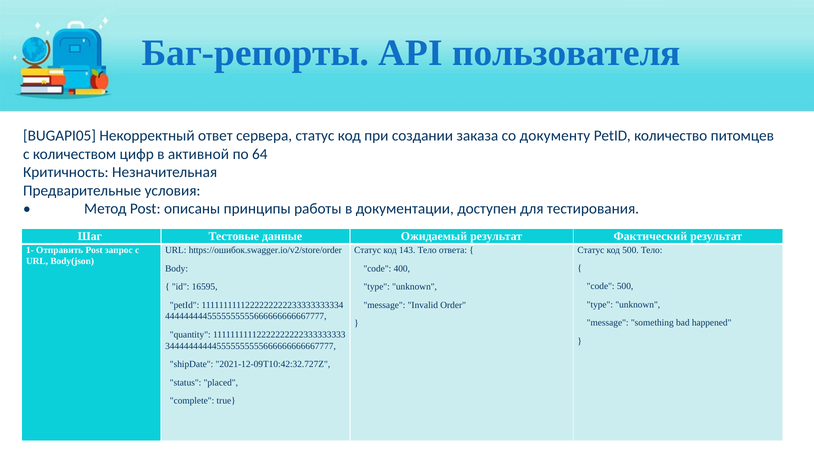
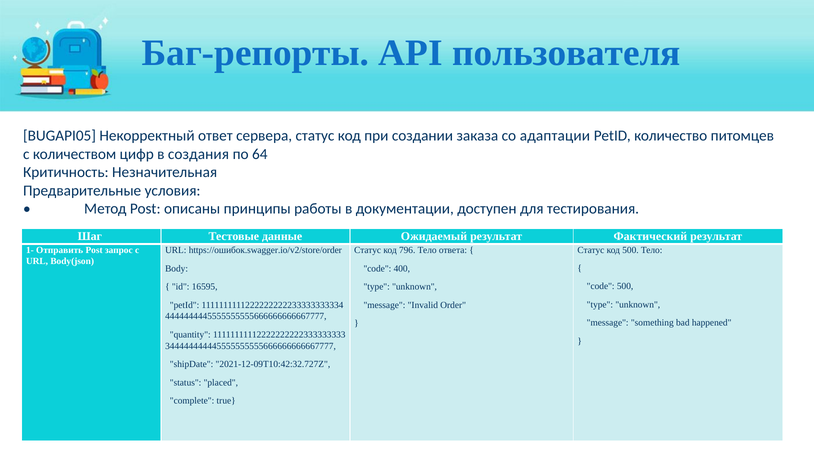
документу: документу -> адаптации (555, 136)
активной: активной -> создания (198, 154)
143: 143 -> 796 (407, 250)
